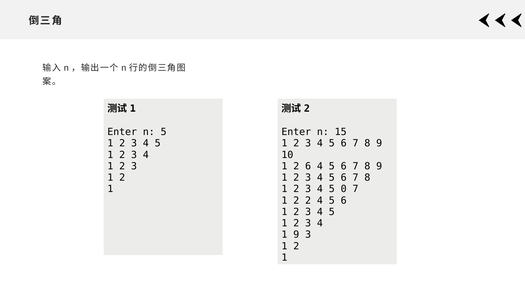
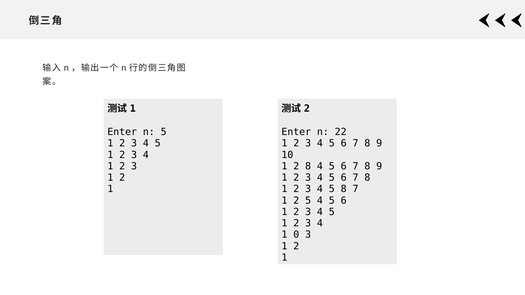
15: 15 -> 22 (341, 132)
2 6: 6 -> 8 (308, 166)
5 0: 0 -> 8 (344, 189)
2 2: 2 -> 5 (308, 201)
1 9: 9 -> 0 (296, 235)
